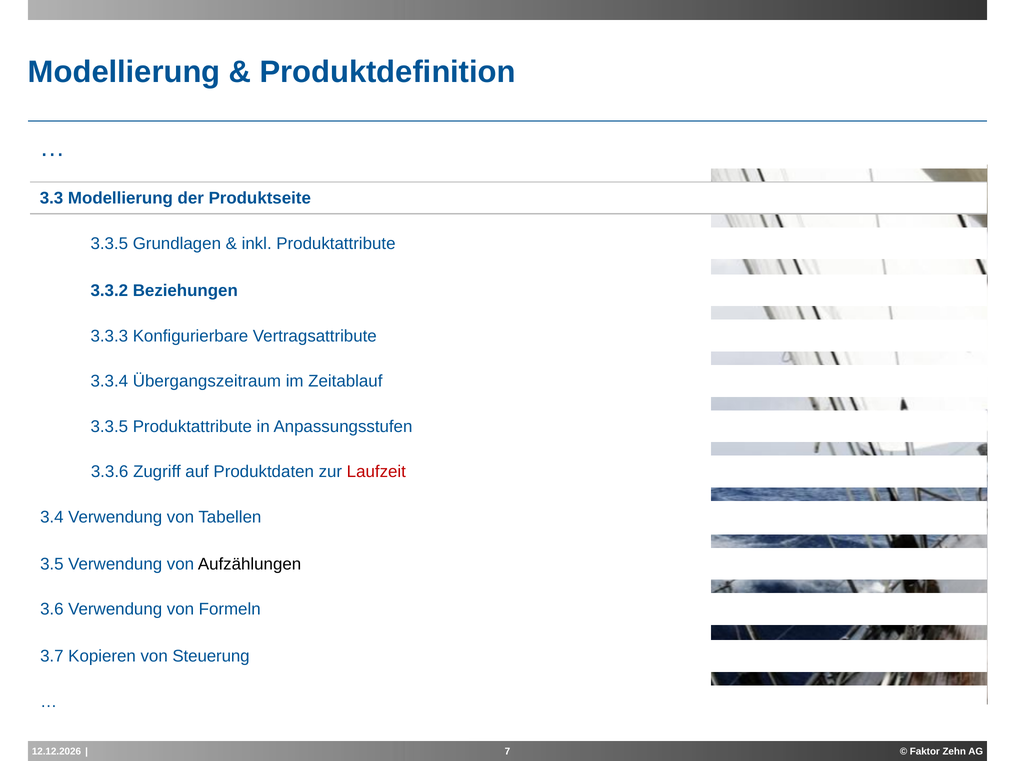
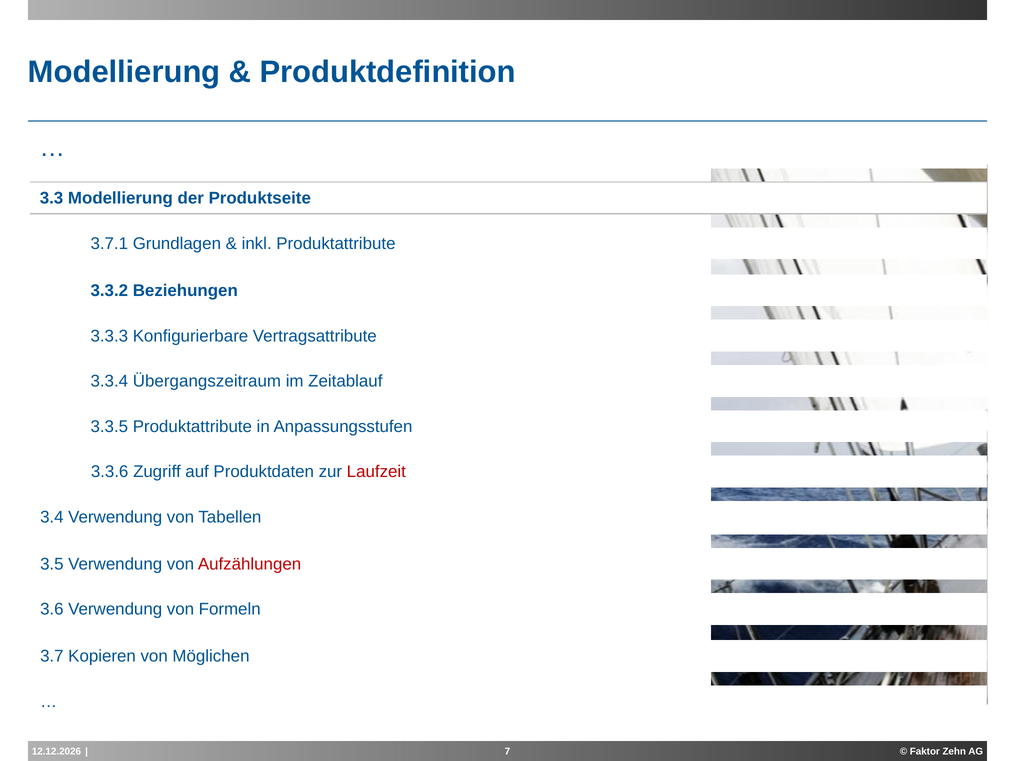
3.3.5: 3.3.5 -> 3.7.1 (109, 244)
Aufzählungen colour: black -> red (250, 564)
Steuerung: Steuerung -> Möglichen (211, 656)
